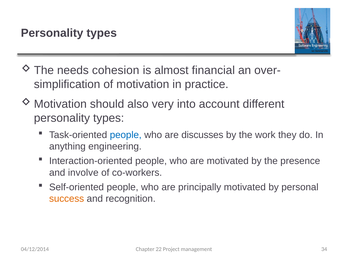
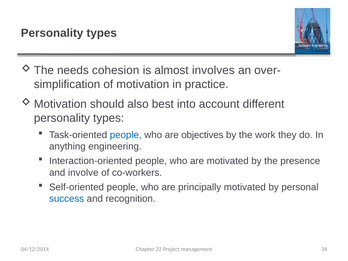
financial: financial -> involves (213, 70)
very: very -> best (163, 104)
discusses: discusses -> objectives (202, 135)
success colour: orange -> blue (67, 199)
